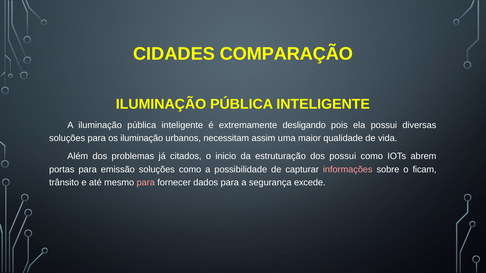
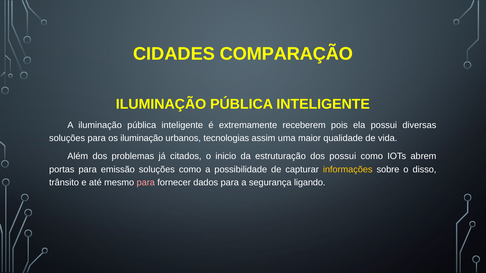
desligando: desligando -> receberem (304, 125)
necessitam: necessitam -> tecnologias (226, 138)
informações colour: pink -> yellow (348, 170)
ficam: ficam -> disso (425, 170)
excede: excede -> ligando (310, 183)
